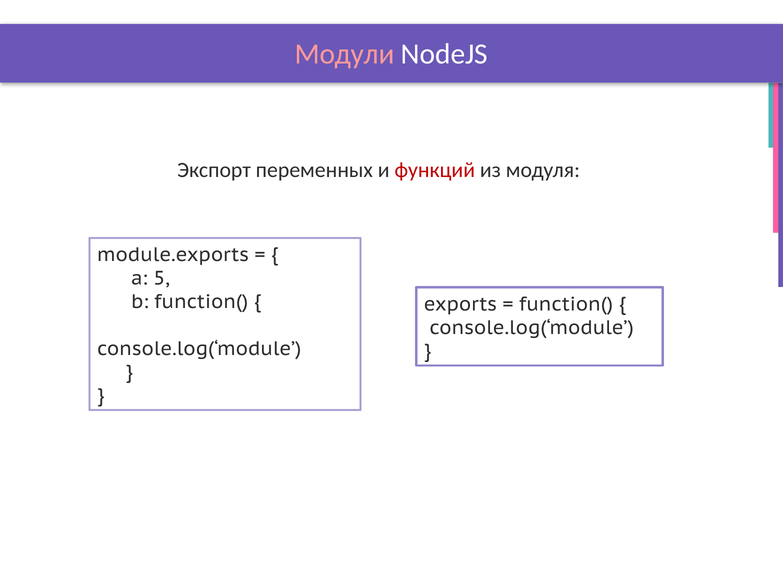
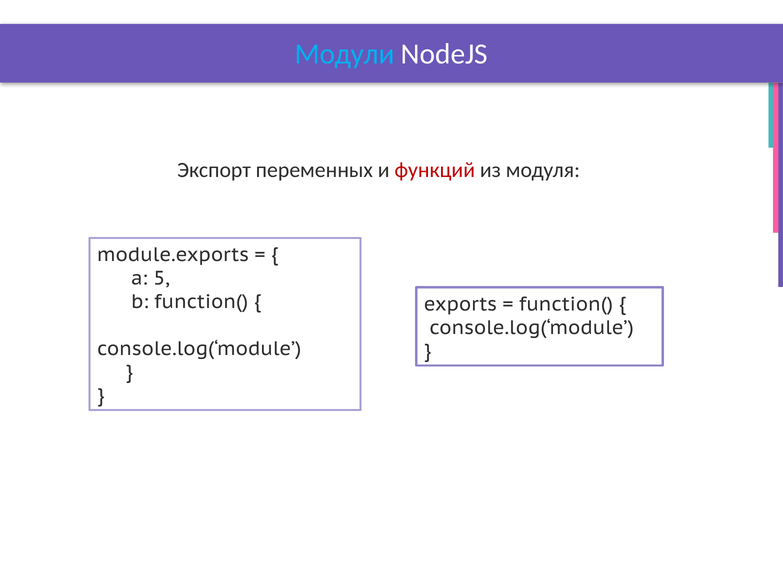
Модули colour: pink -> light blue (345, 54)
